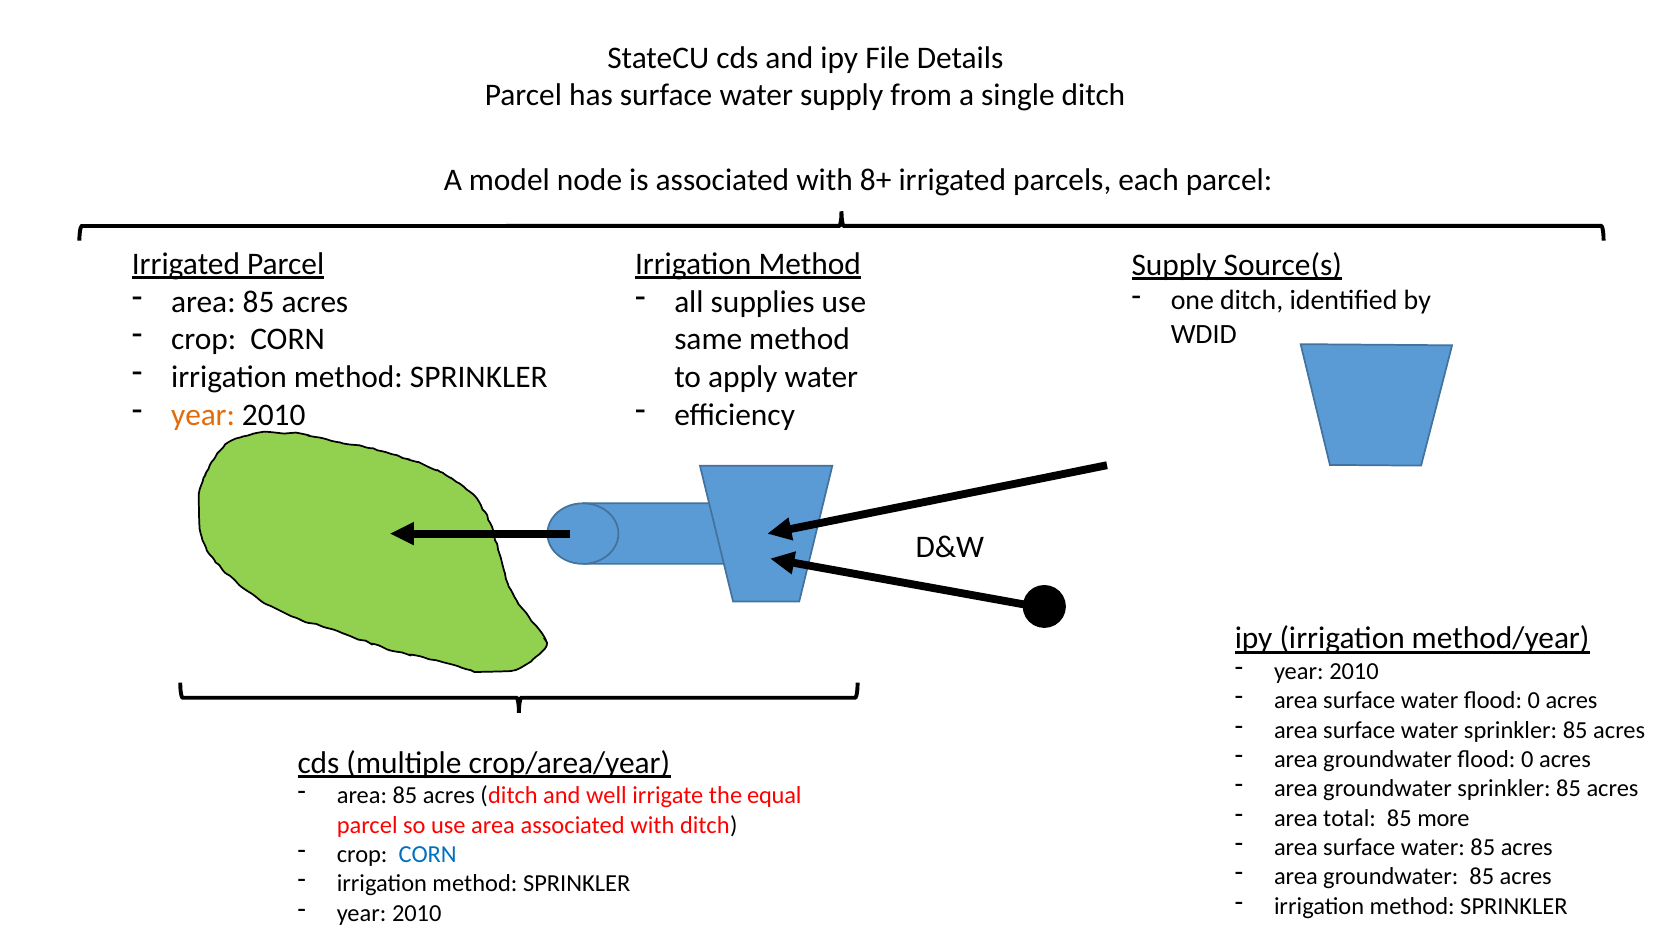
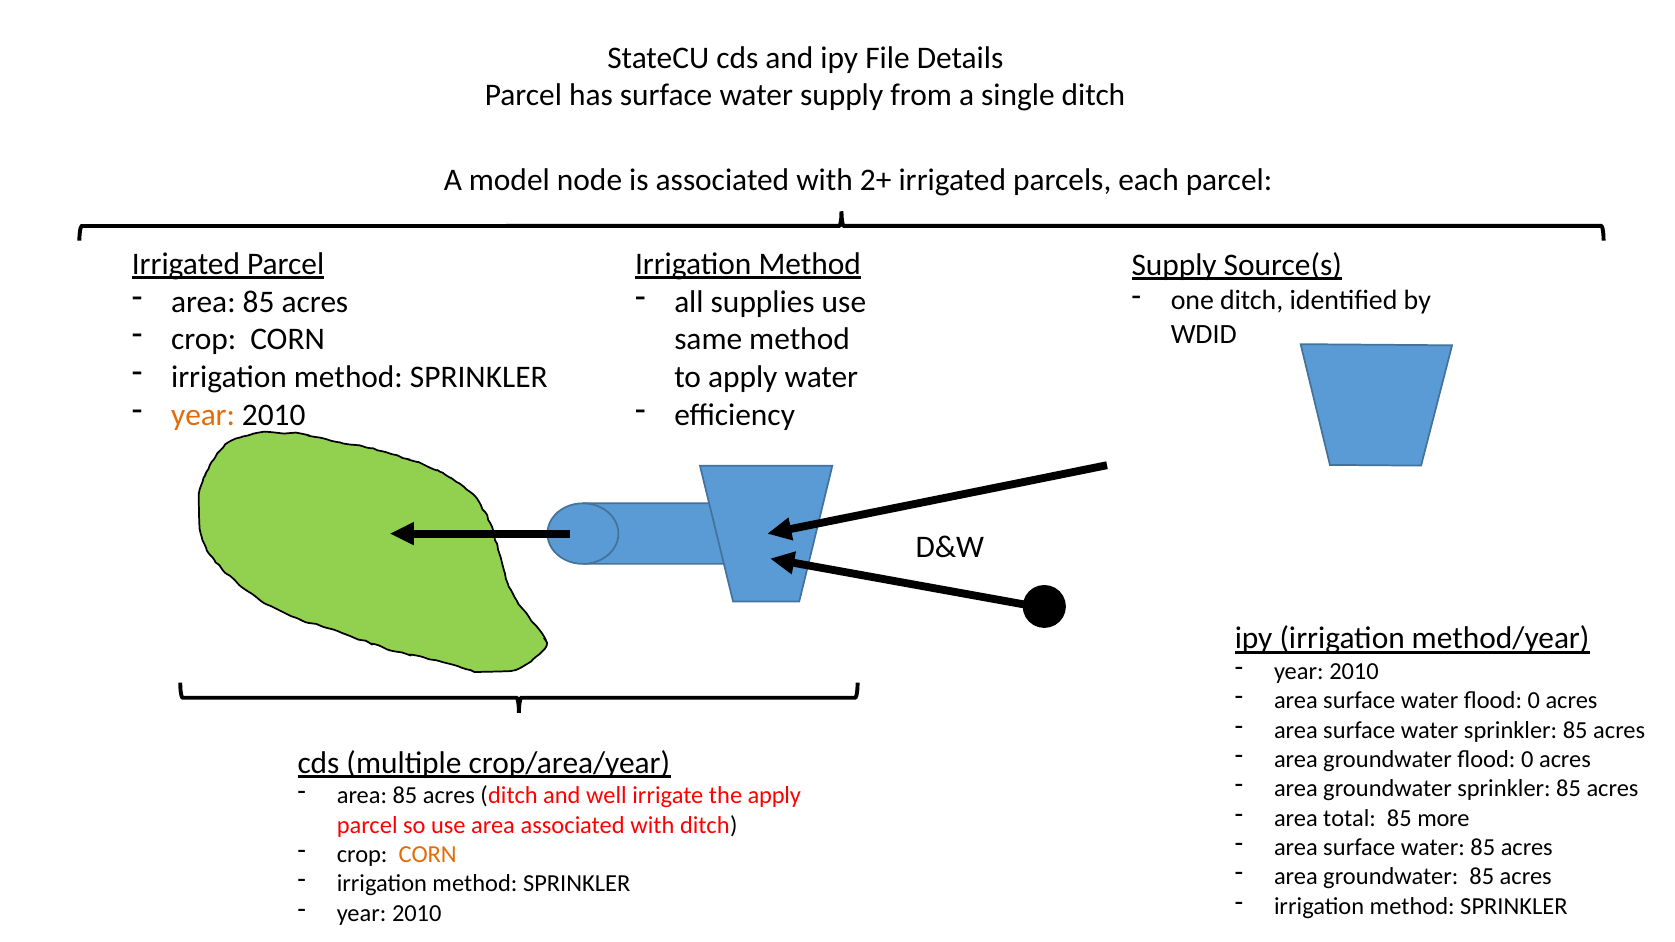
8+: 8+ -> 2+ (876, 181)
the equal: equal -> apply (774, 796)
CORN colour: blue -> orange (428, 855)
